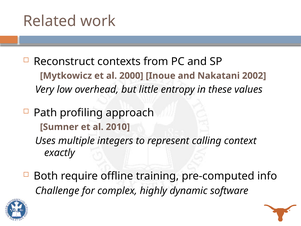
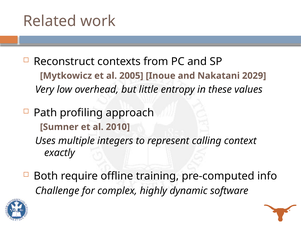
2000: 2000 -> 2005 (131, 76)
2002: 2002 -> 2029 (254, 76)
